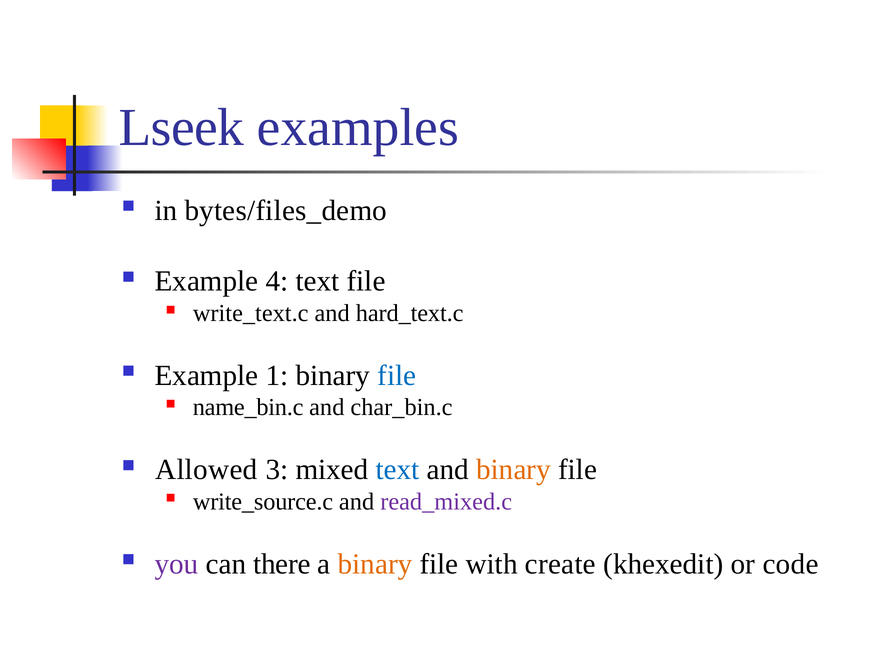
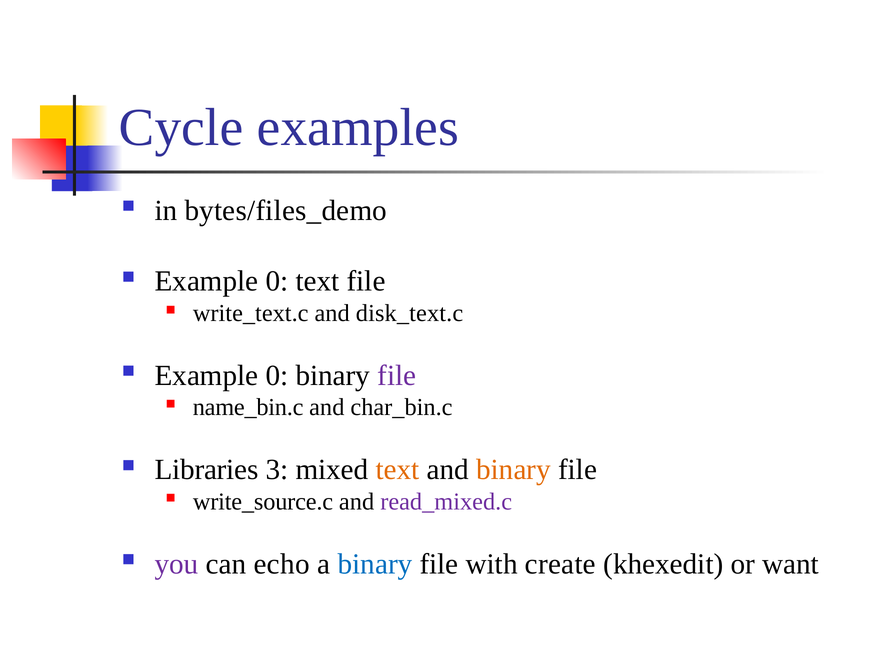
Lseek: Lseek -> Cycle (181, 128)
4: 4 -> 0 (277, 281)
hard_text.c: hard_text.c -> disk_text.c (410, 313)
1: 1 -> 0 (277, 375)
file colour: blue -> purple (397, 375)
Allowed: Allowed -> Libraries (207, 470)
text colour: blue -> orange (398, 470)
there: there -> echo (282, 564)
binary colour: orange -> blue (375, 564)
code: code -> want (791, 564)
